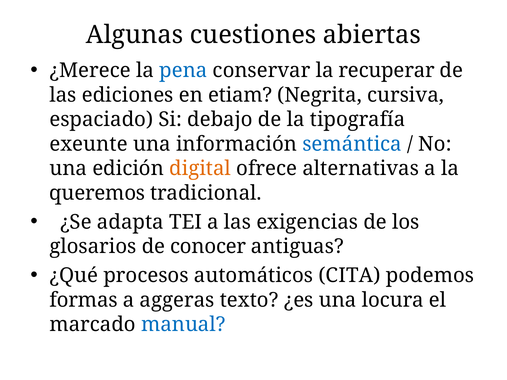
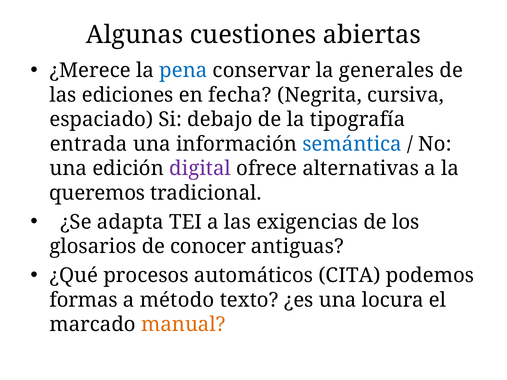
recuperar: recuperar -> generales (386, 71)
etiam: etiam -> fecha (240, 95)
exeunte: exeunte -> entrada (88, 144)
digital colour: orange -> purple (200, 169)
aggeras: aggeras -> método (177, 300)
manual colour: blue -> orange (183, 325)
